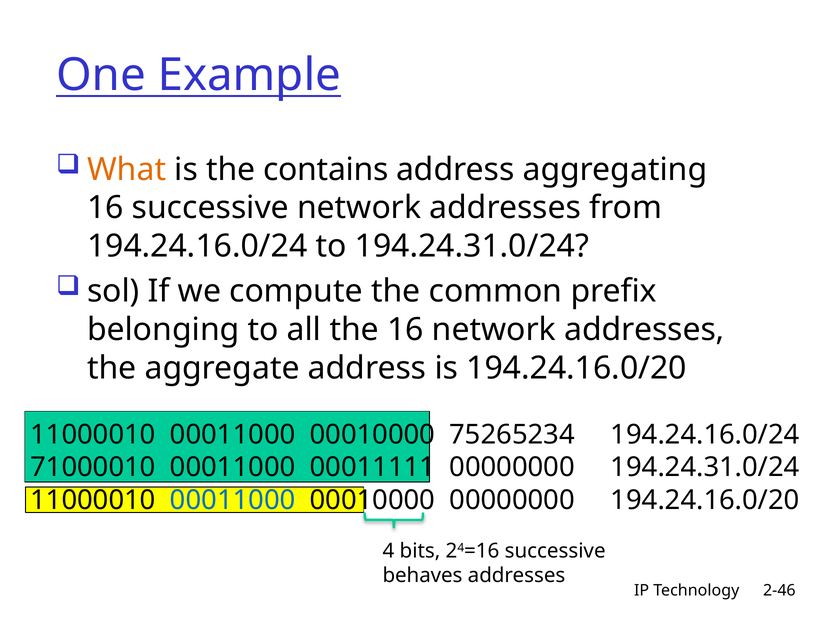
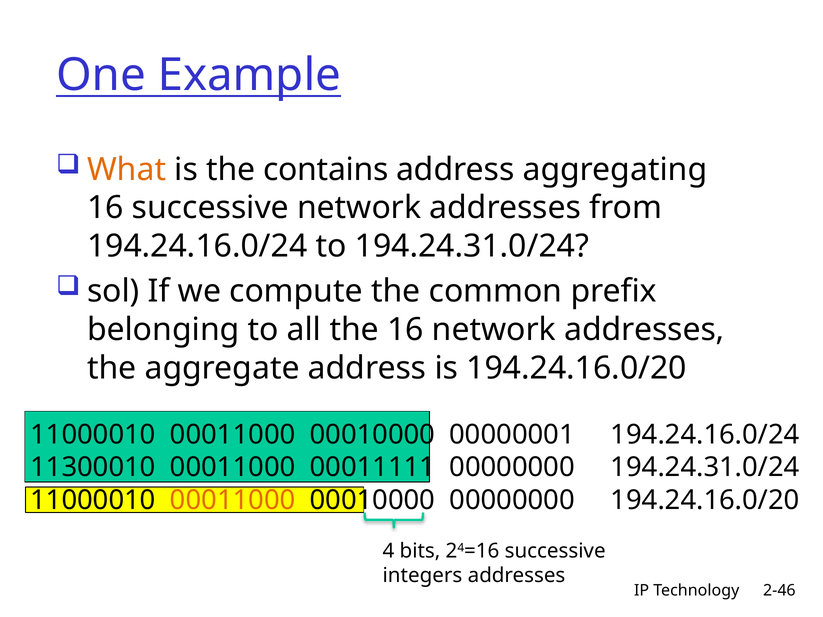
75265234: 75265234 -> 00000001 (512, 435)
71000010: 71000010 -> 11300010 (93, 468)
00011000 colour: blue -> orange (233, 501)
behaves: behaves -> integers (422, 576)
